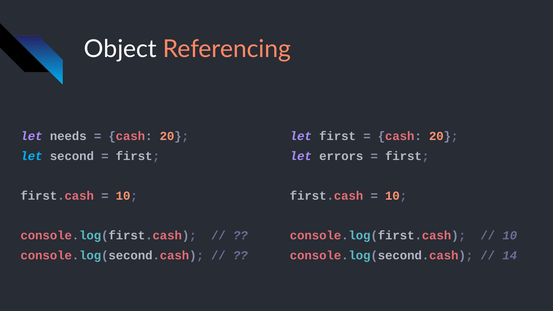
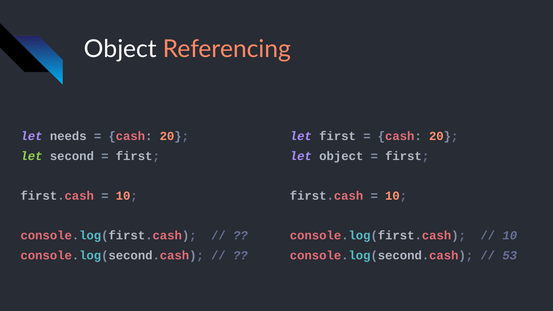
let colour: light blue -> light green (32, 156)
let errors: errors -> object (341, 156)
14: 14 -> 53 (510, 255)
